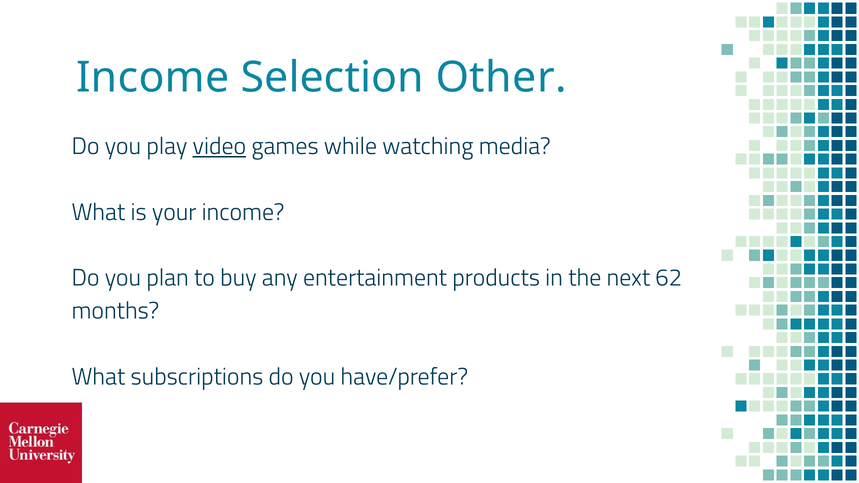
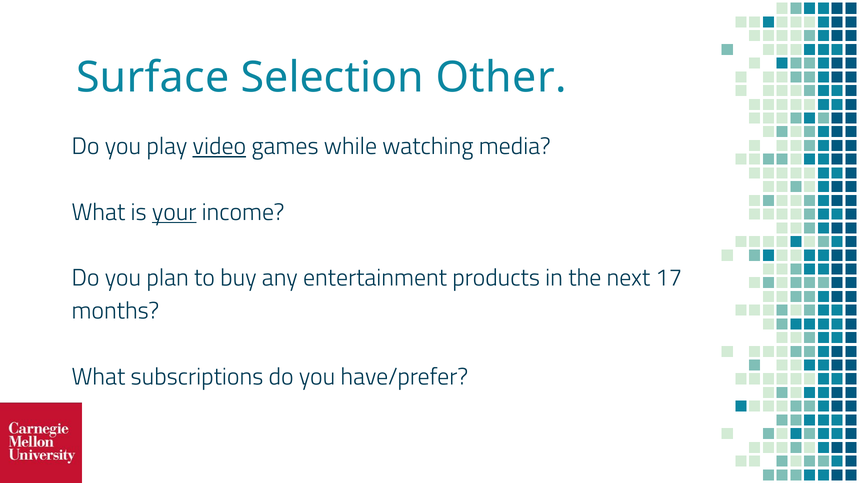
Income: Income -> Surface (153, 78)
your underline: none -> present (174, 212)
62: 62 -> 17 (669, 278)
